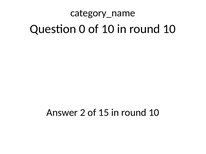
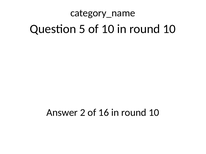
0: 0 -> 5 (82, 29)
15: 15 -> 16 (104, 113)
